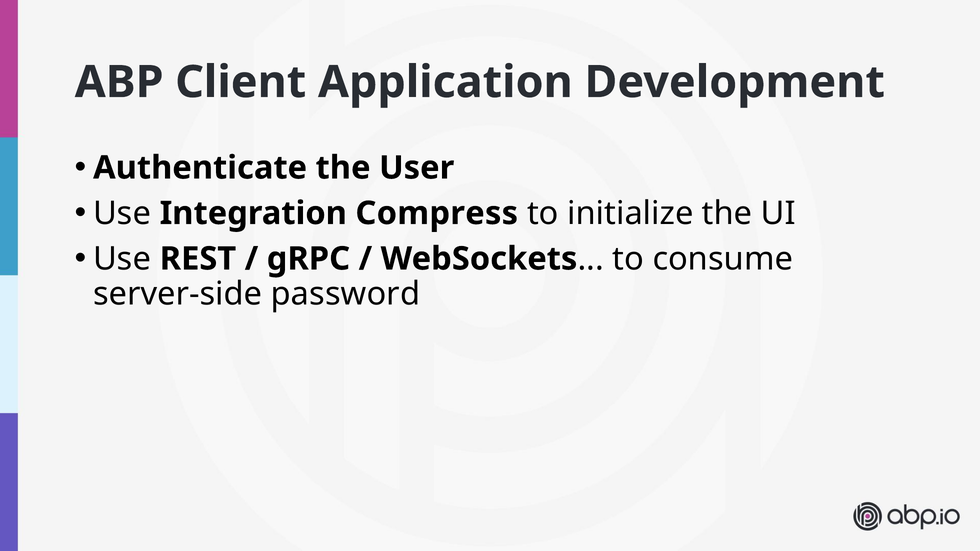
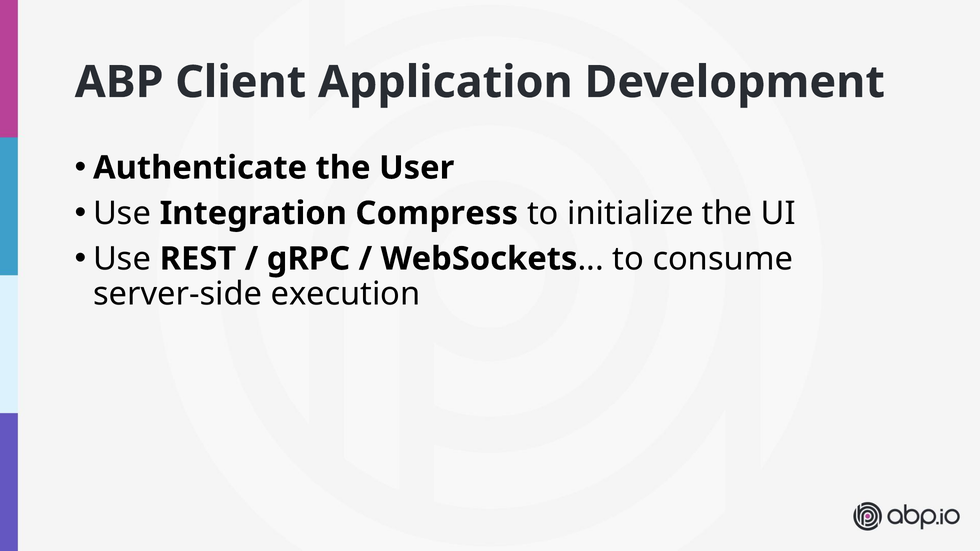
password: password -> execution (346, 294)
